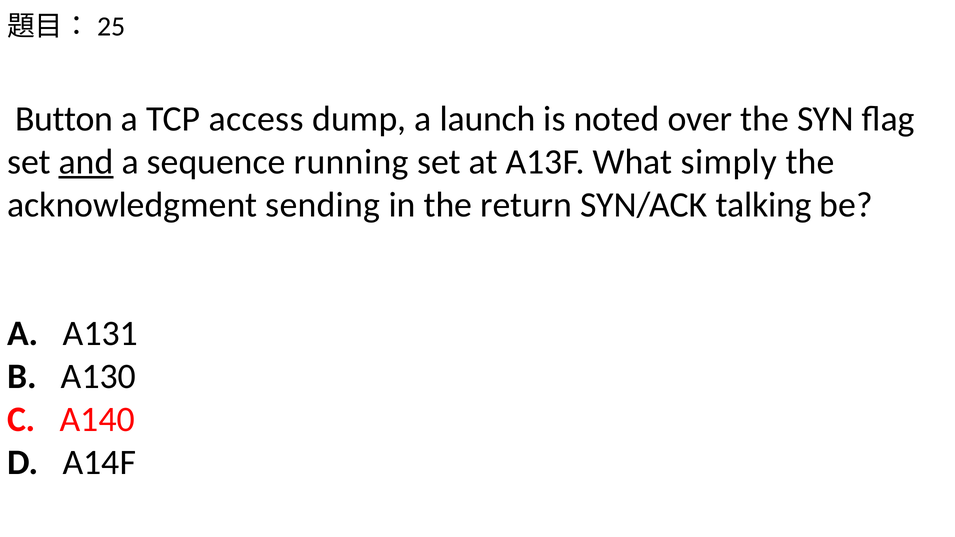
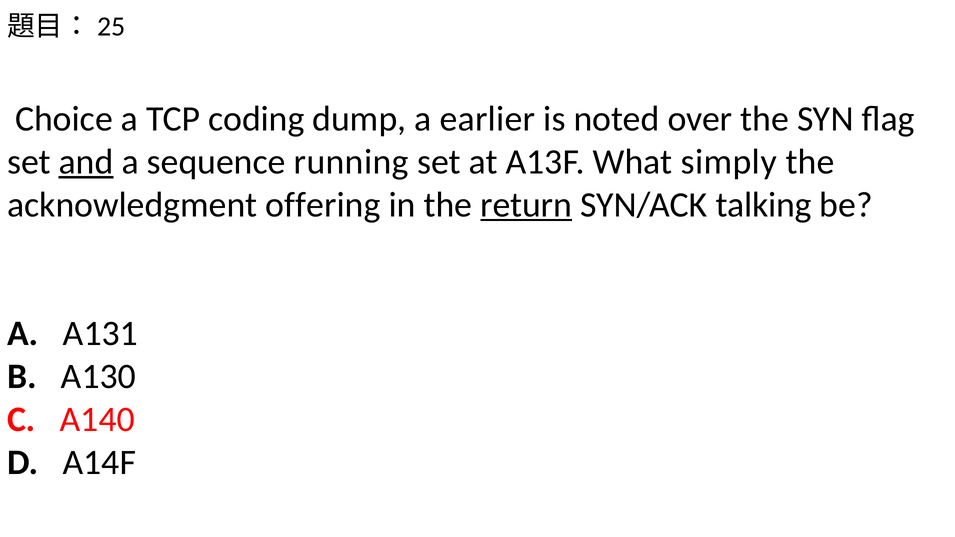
Button: Button -> Choice (64, 119)
access: access -> coding (256, 119)
launch: launch -> earlier (487, 119)
sending: sending -> offering (323, 205)
return underline: none -> present (526, 205)
